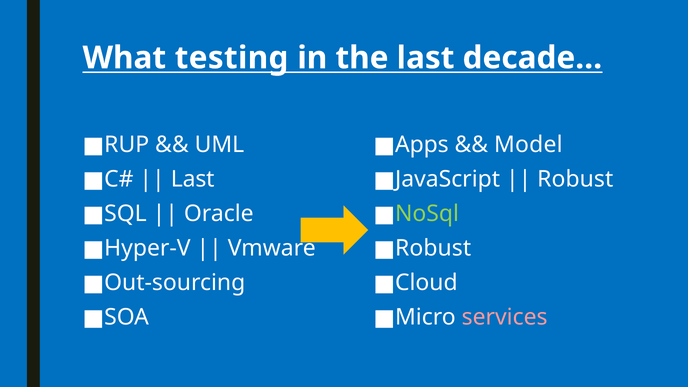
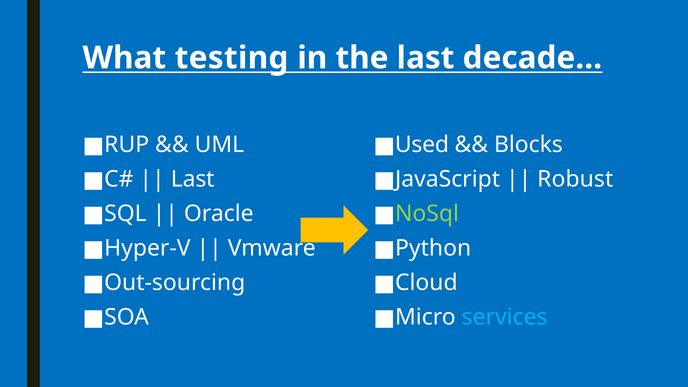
Apps: Apps -> Used (422, 145)
Model: Model -> Blocks (528, 145)
Robust: Robust -> Python (433, 248)
services colour: pink -> light blue (505, 317)
